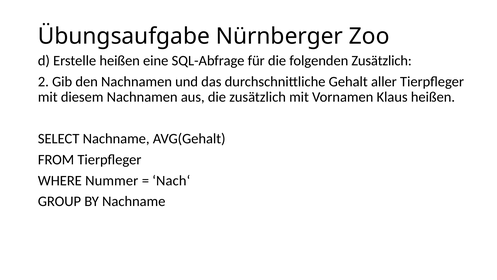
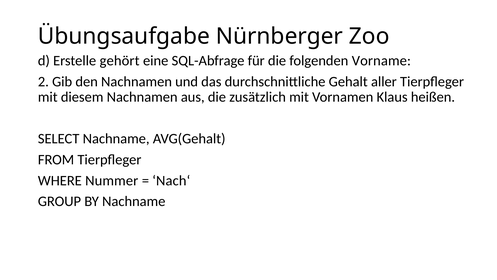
Erstelle heißen: heißen -> gehört (120, 61)
folgenden Zusätzlich: Zusätzlich -> Vorname (381, 61)
